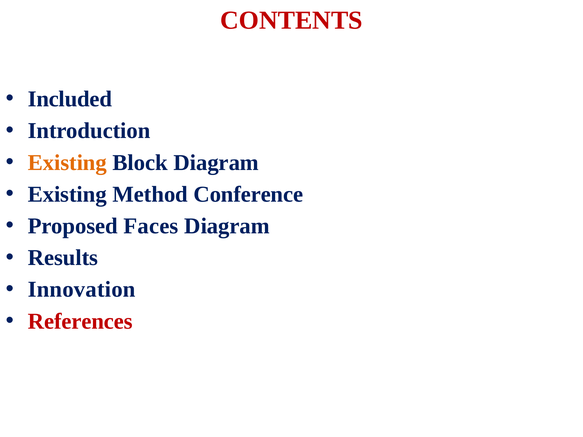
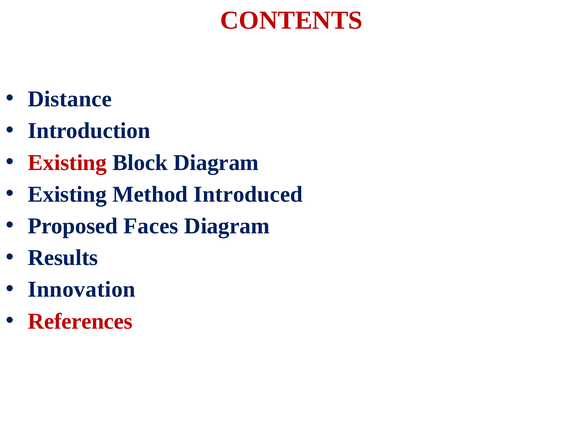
Included: Included -> Distance (70, 99)
Existing colour: orange -> red (67, 163)
Conference: Conference -> Introduced (248, 194)
